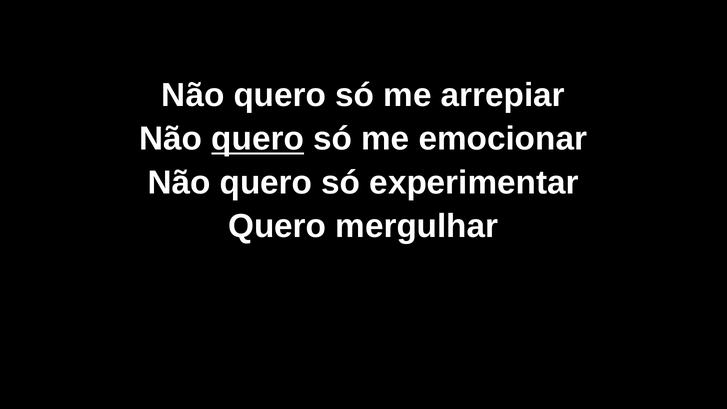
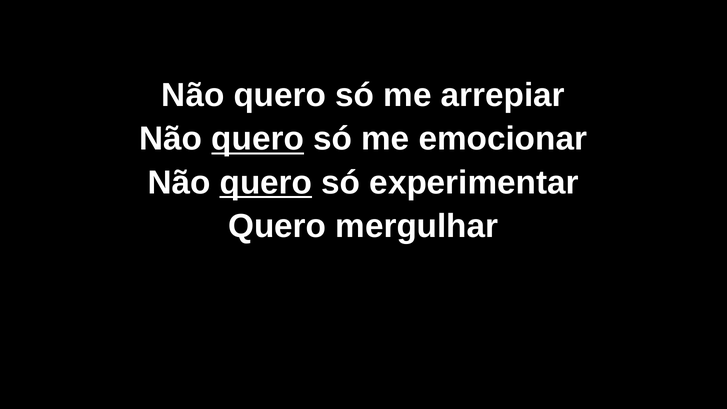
quero underline: none -> present (266, 183)
